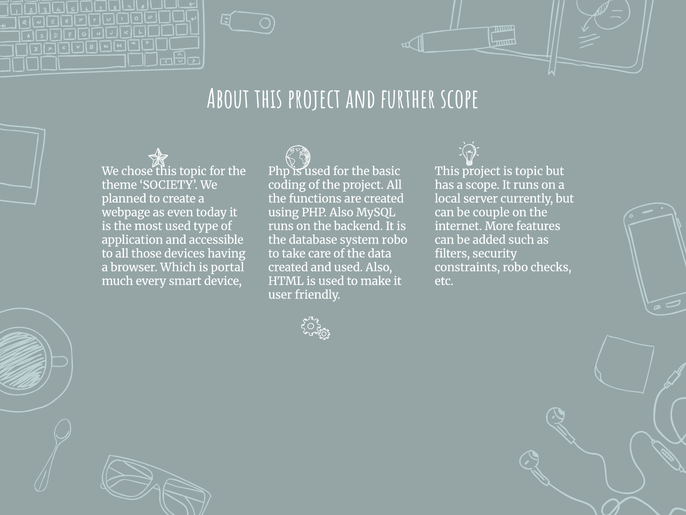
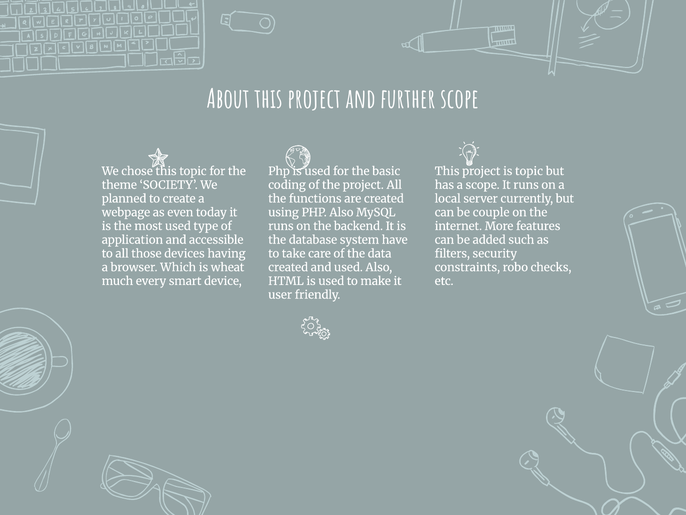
system robo: robo -> have (395, 240)
portal: portal -> wheat (228, 267)
